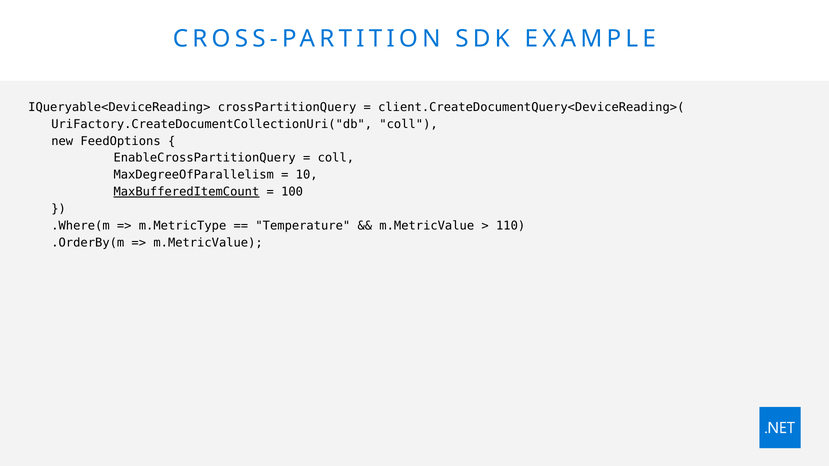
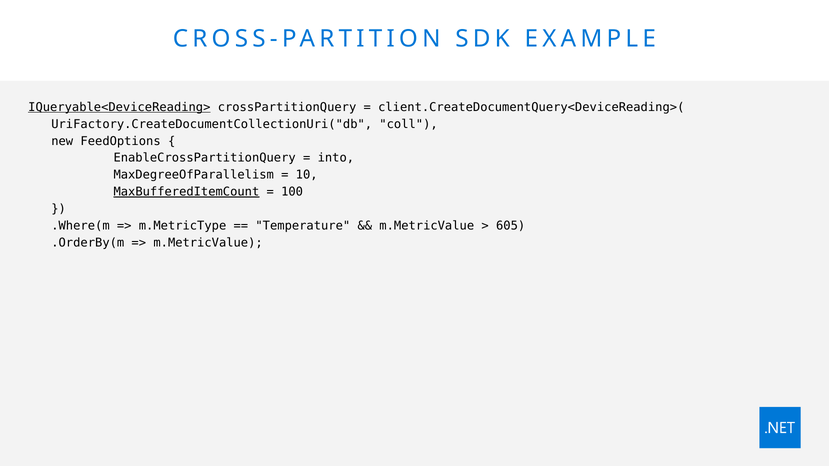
IQueryable<DeviceReading> underline: none -> present (119, 107)
coll: coll -> into (336, 158)
110: 110 -> 605 (511, 226)
